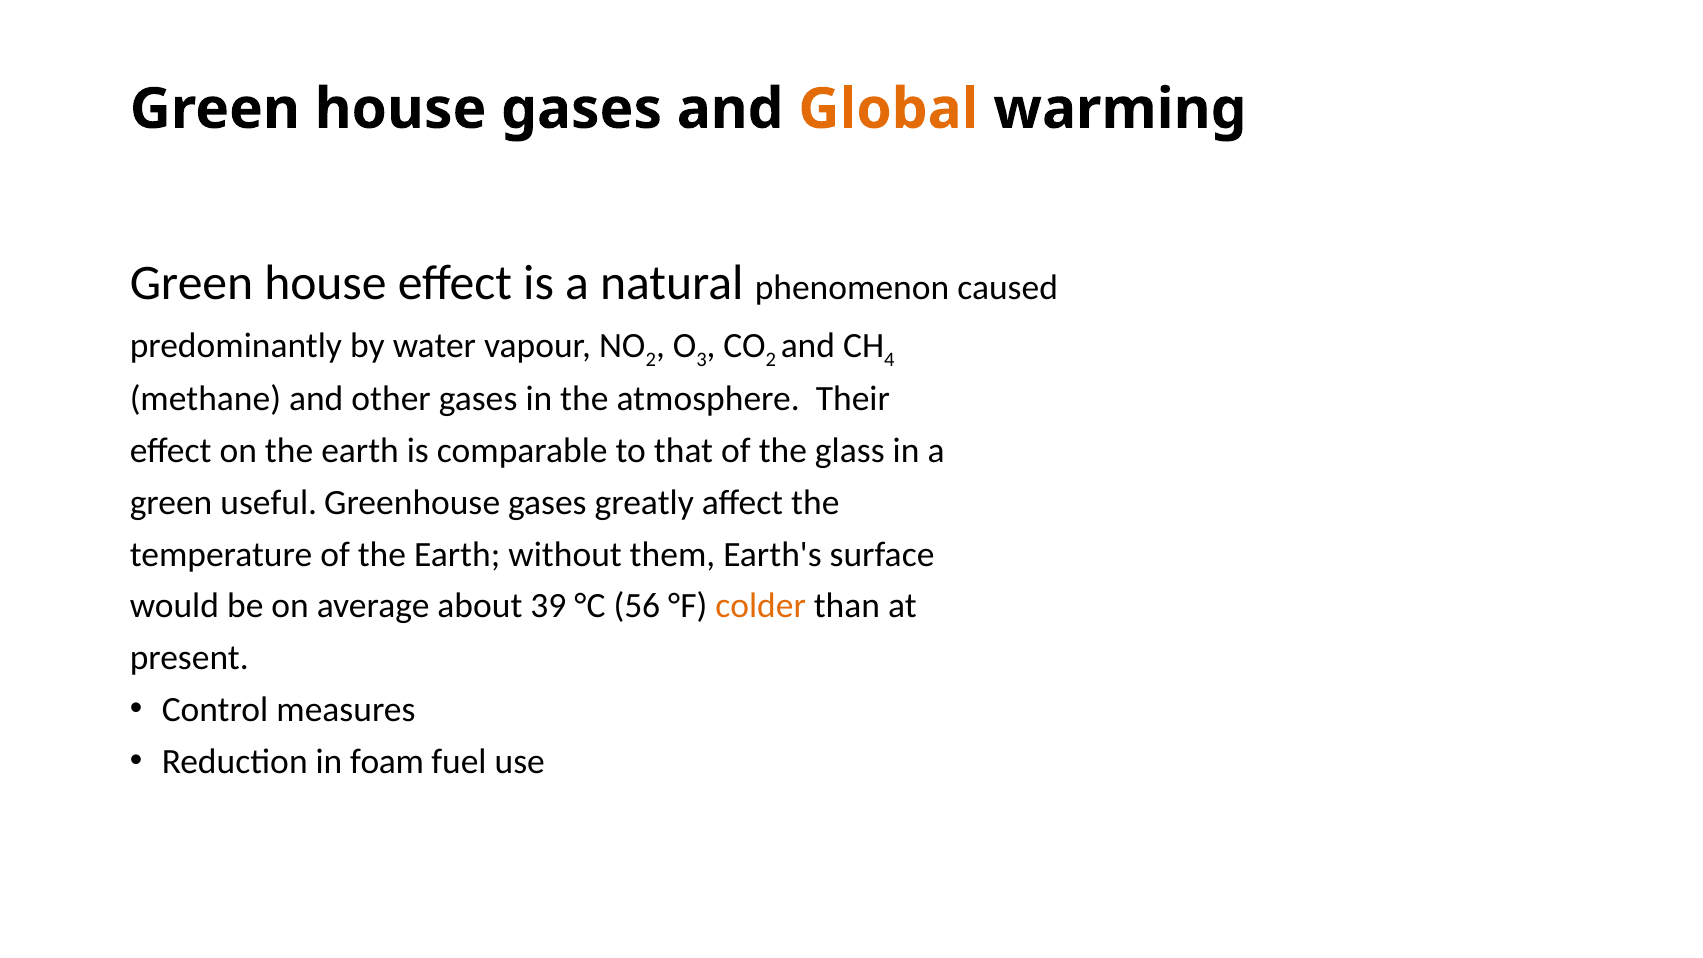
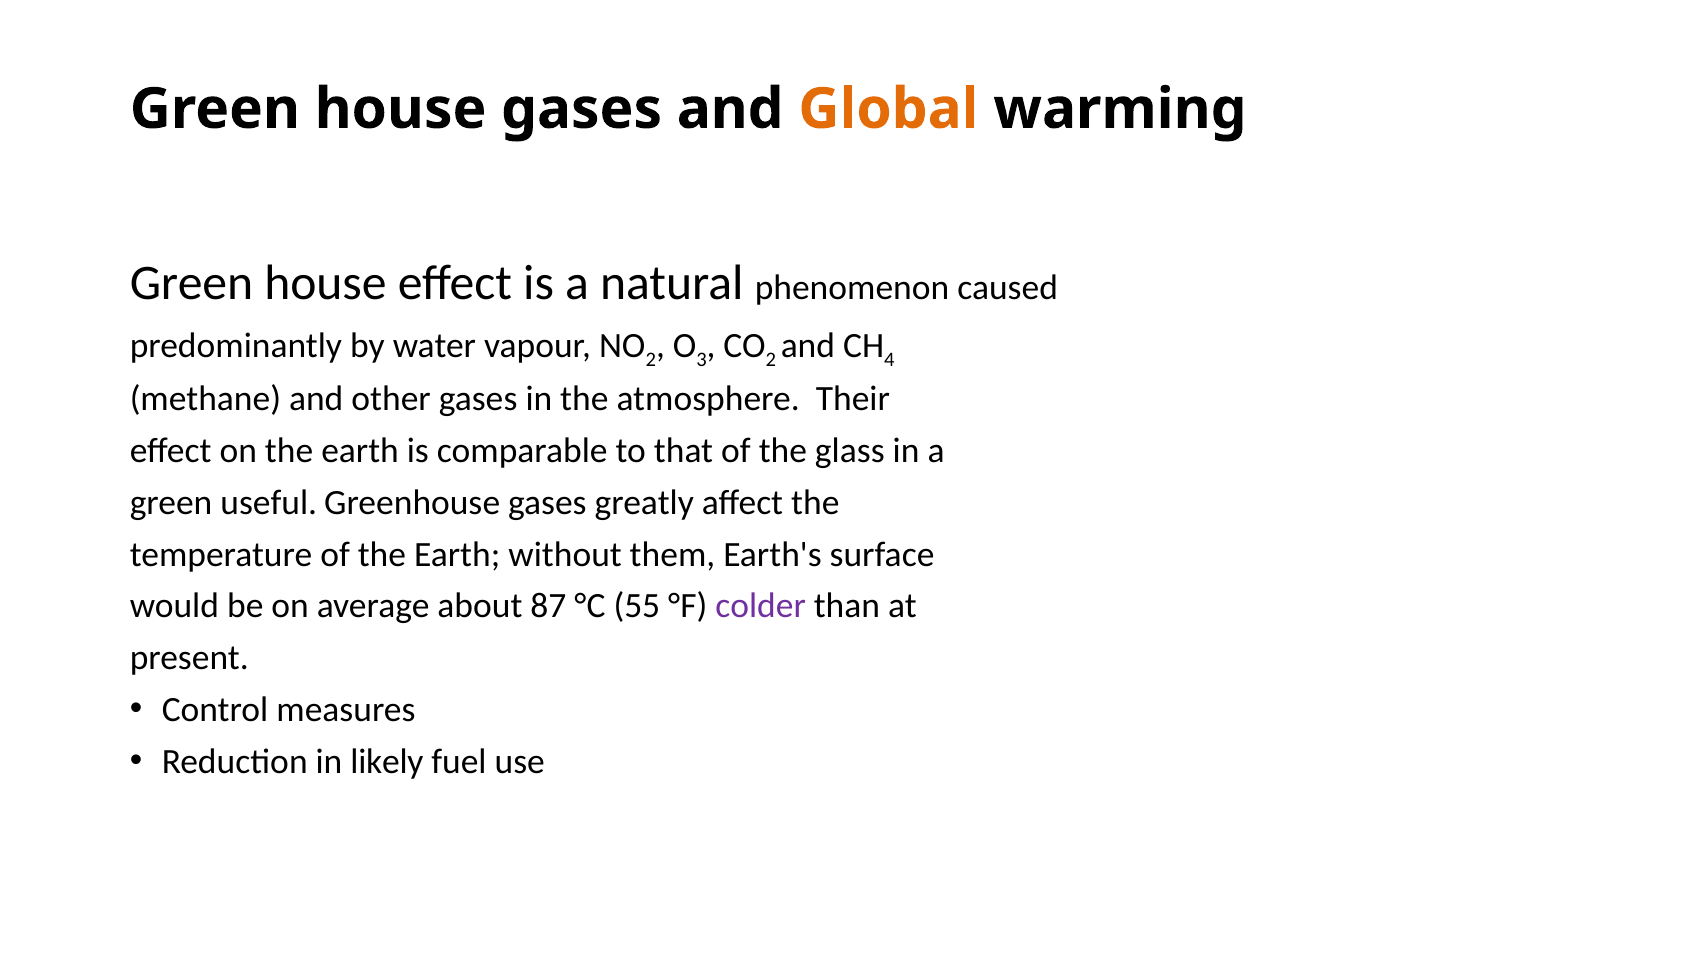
39: 39 -> 87 (548, 606)
56: 56 -> 55 (637, 606)
colder colour: orange -> purple (761, 606)
foam: foam -> likely (387, 762)
